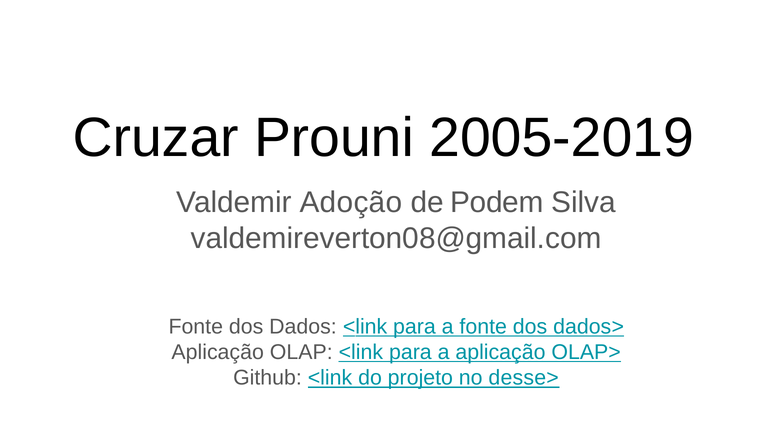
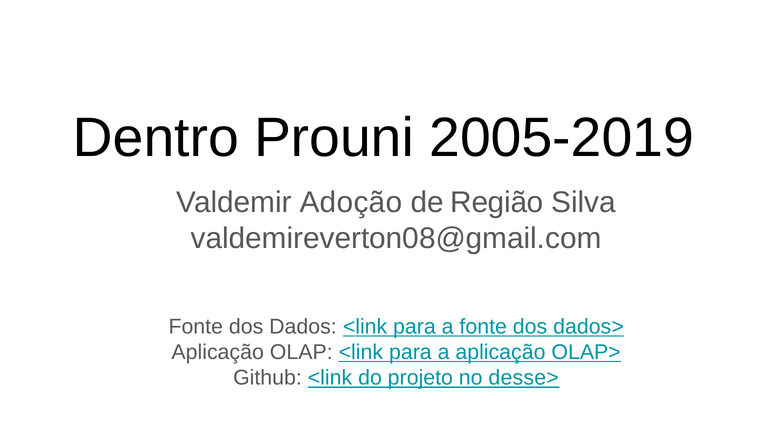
Cruzar: Cruzar -> Dentro (156, 138)
Podem: Podem -> Região (497, 202)
